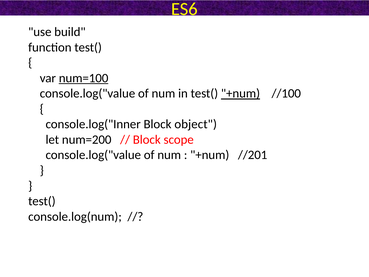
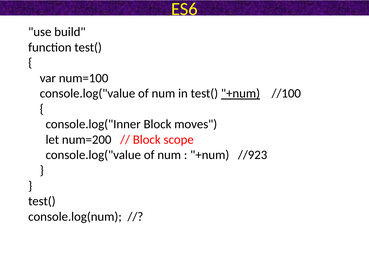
num=100 underline: present -> none (84, 78)
object: object -> moves (196, 124)
//201: //201 -> //923 (253, 155)
